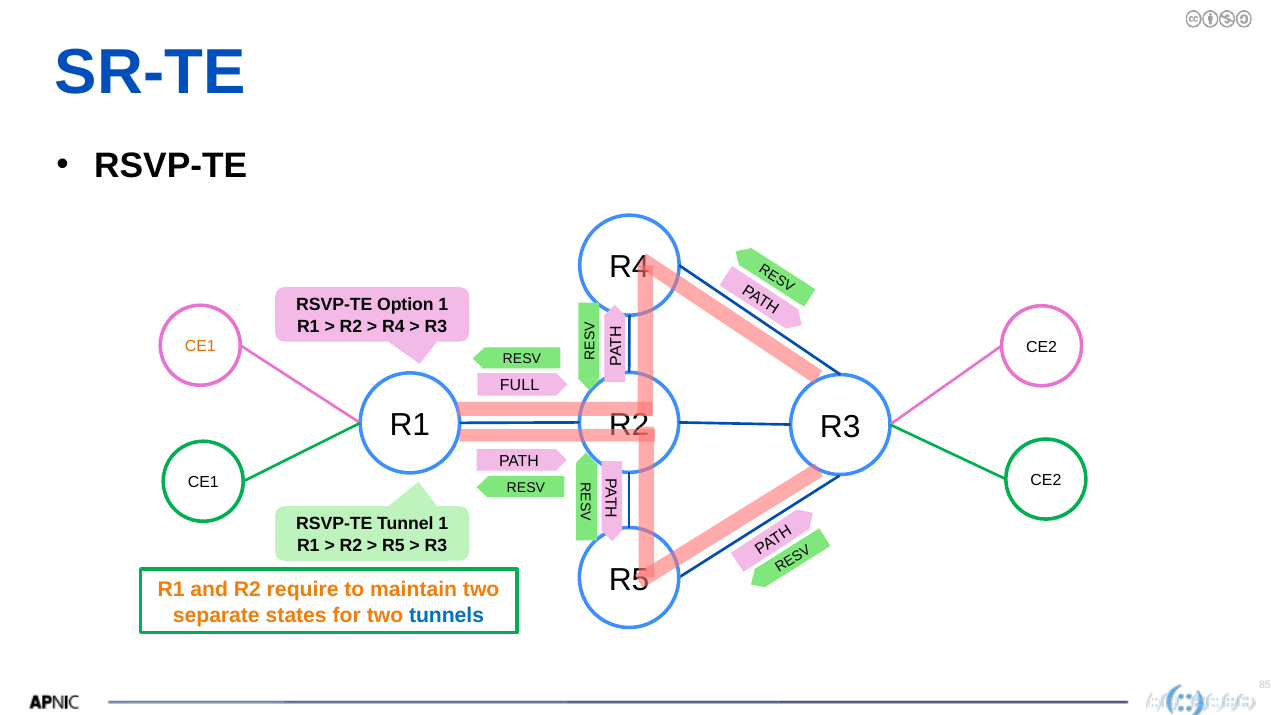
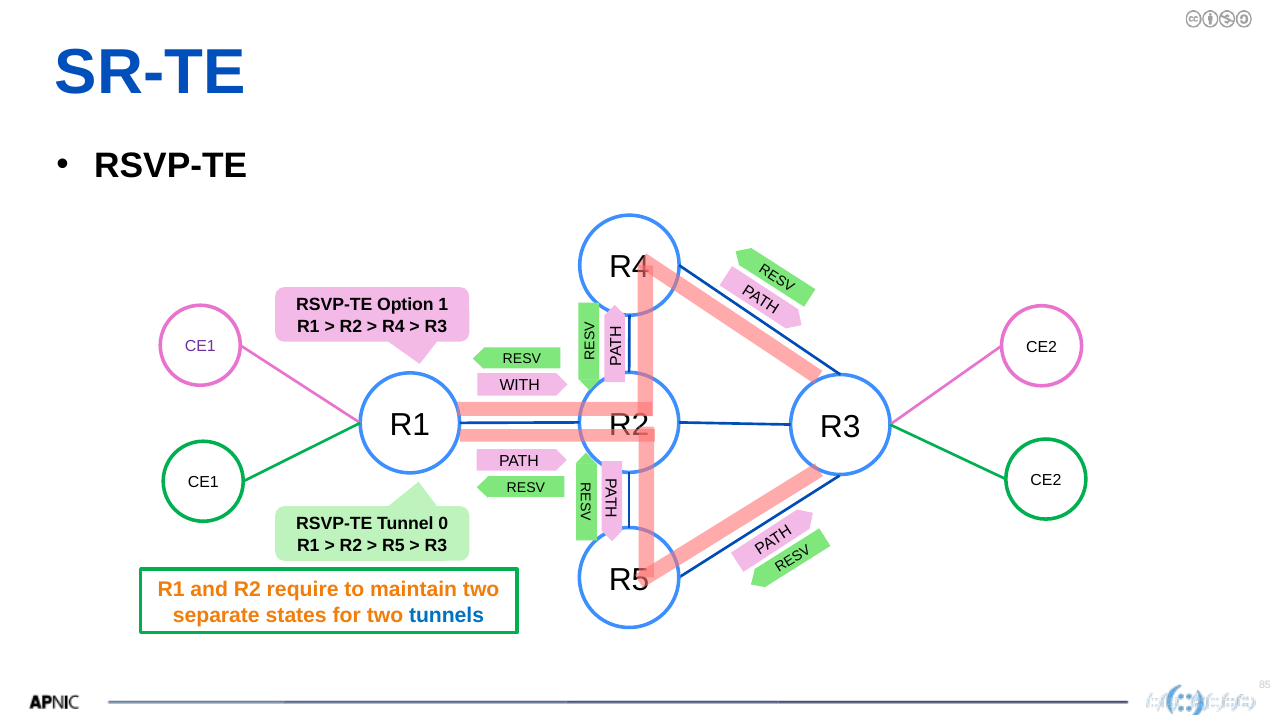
CE1 colour: orange -> purple (200, 346)
FULL: FULL -> WITH (520, 385)
Tunnel 1: 1 -> 0 (443, 524)
